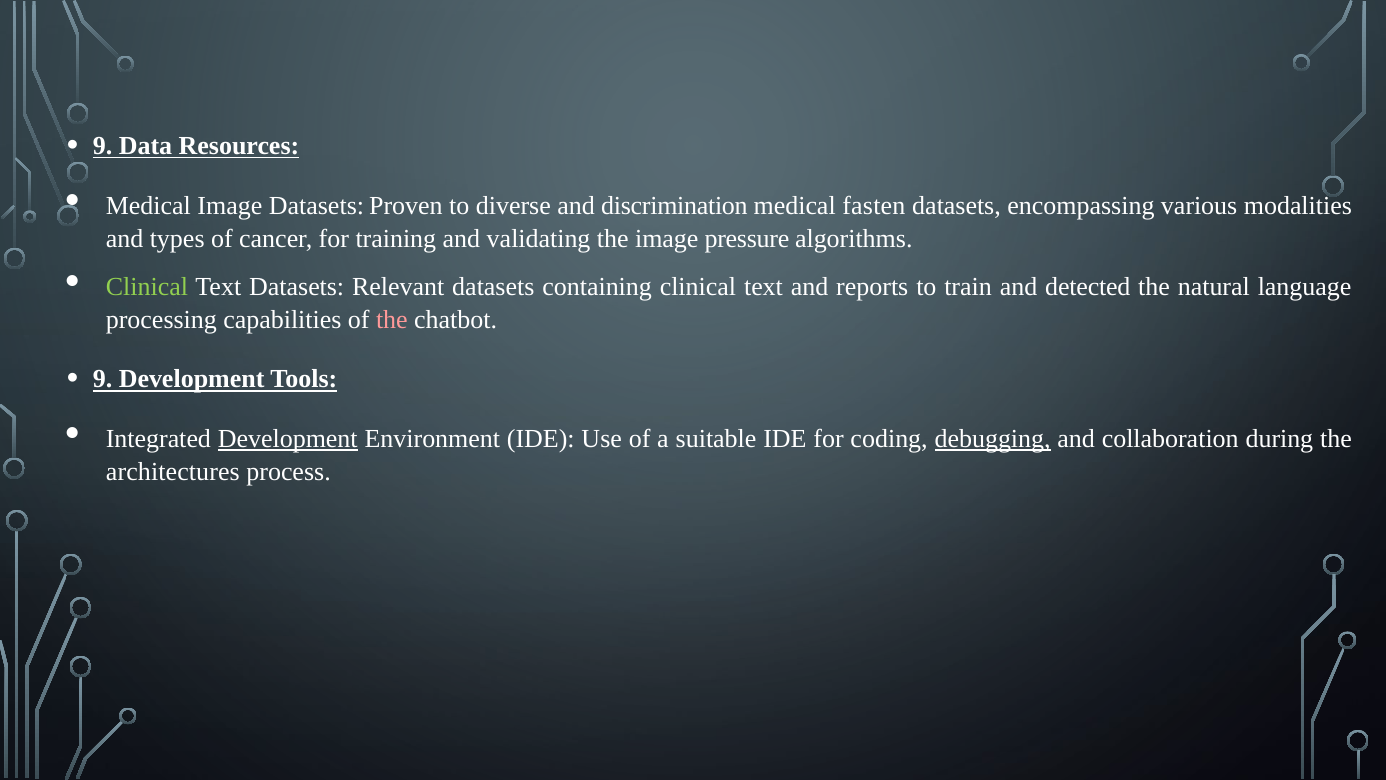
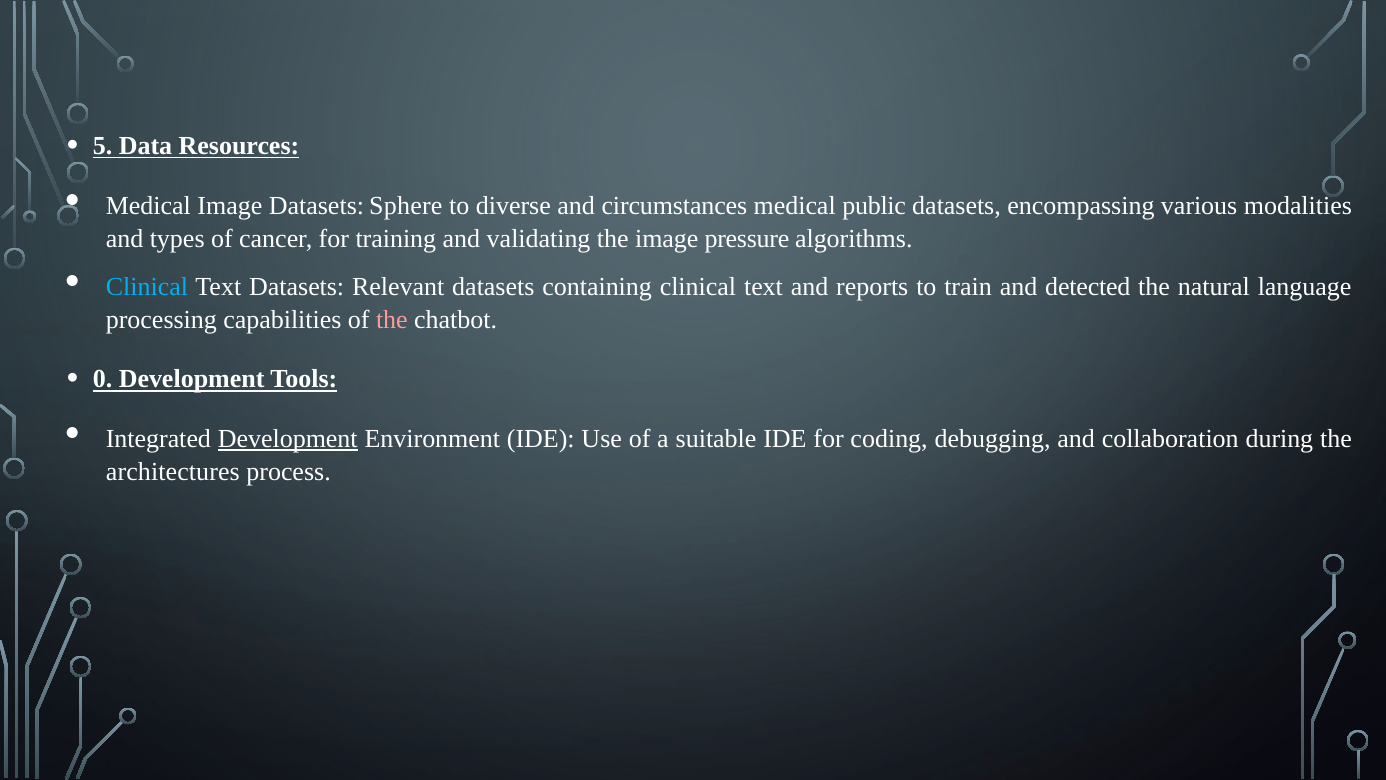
9: 9 -> 5 (103, 146)
Proven: Proven -> Sphere (406, 205)
discrimination: discrimination -> circumstances (674, 205)
fasten: fasten -> public (874, 205)
Clinical colour: light green -> light blue (147, 287)
9: 9 -> 0 (103, 379)
debugging underline: present -> none (993, 439)
